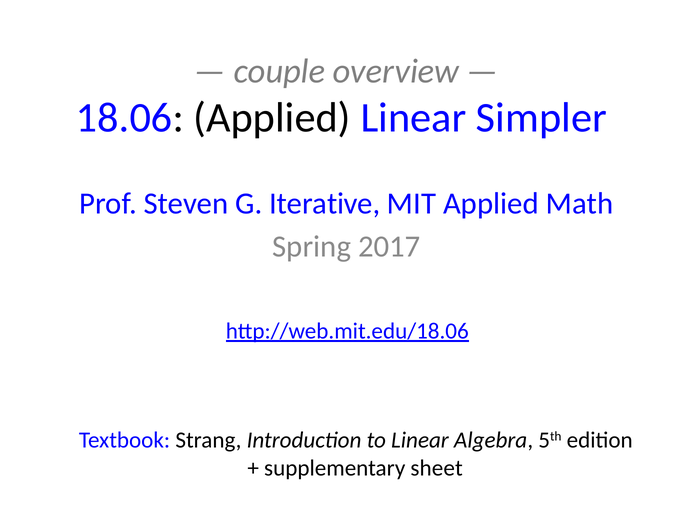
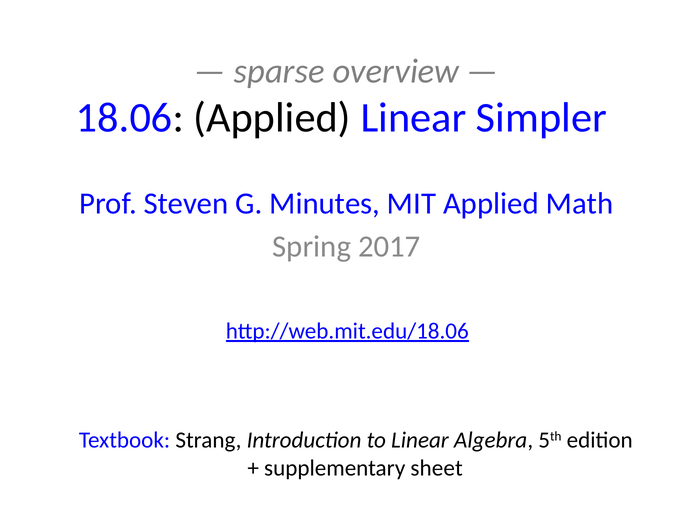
couple: couple -> sparse (279, 71)
Iterative: Iterative -> Minutes (325, 203)
